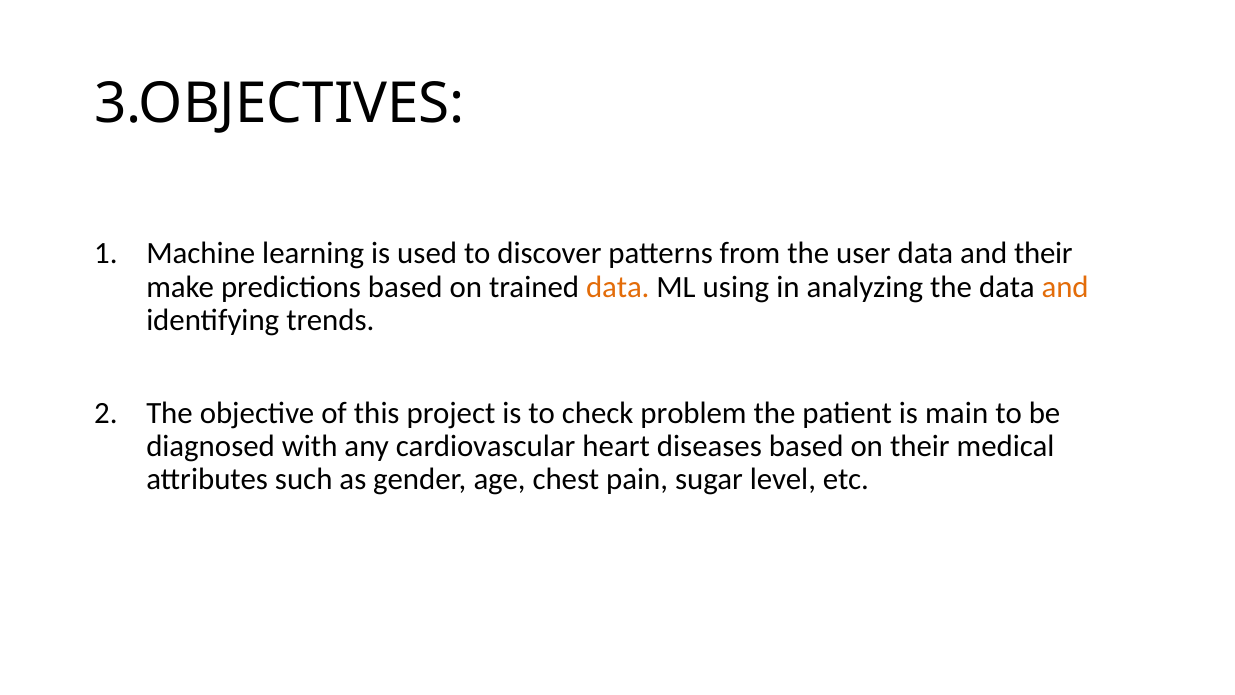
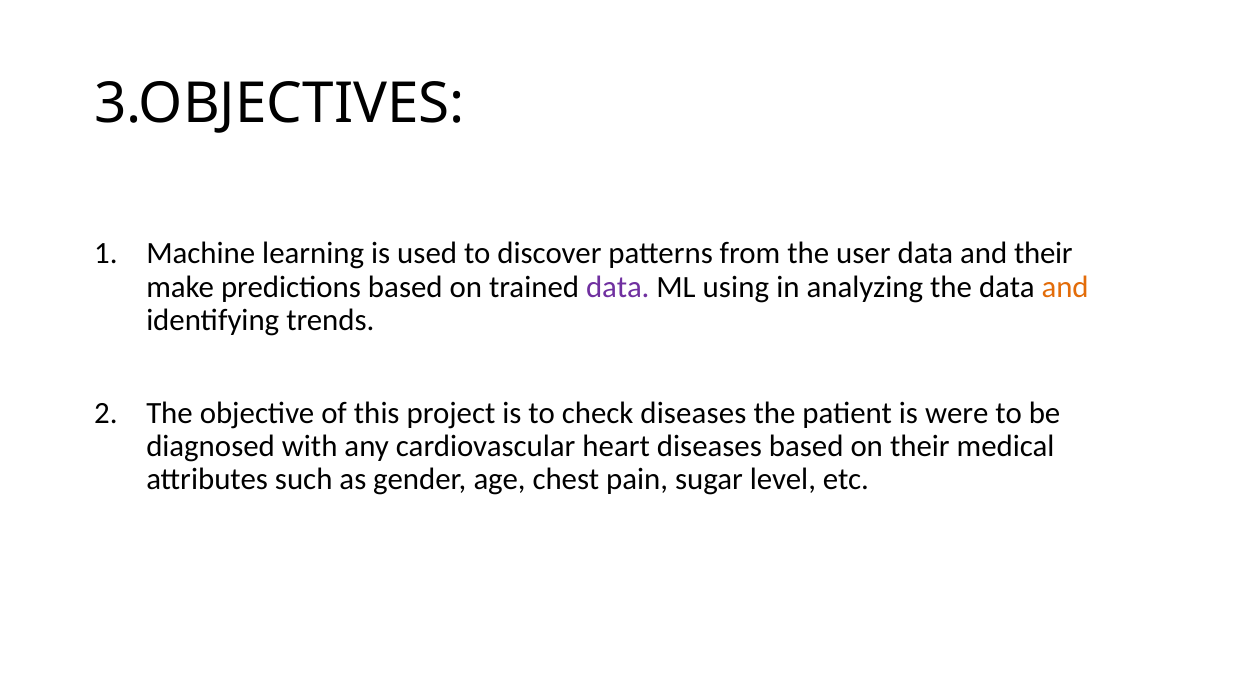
data colour: orange -> purple (618, 287)
check problem: problem -> diseases (693, 413)
main: main -> were (957, 413)
